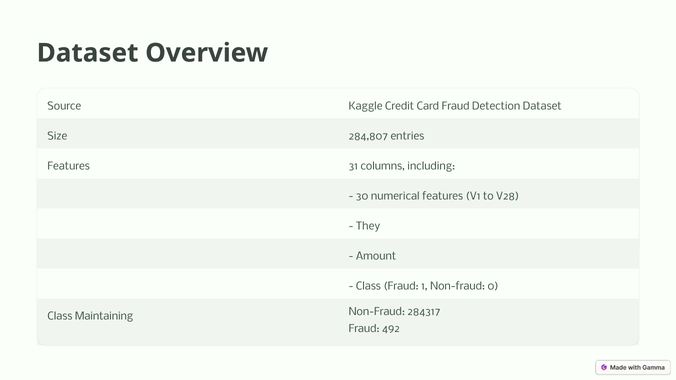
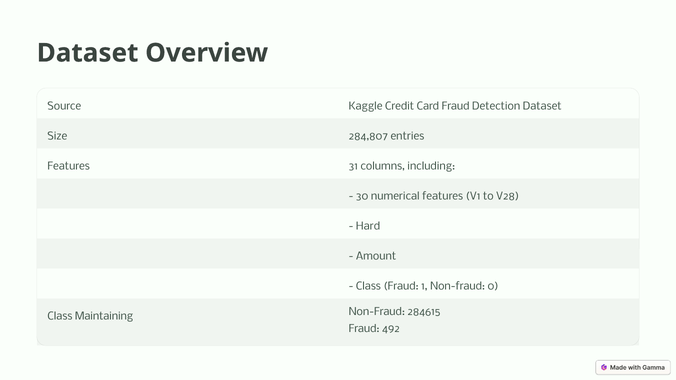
They: They -> Hard (368, 227)
284317: 284317 -> 284615 (424, 312)
